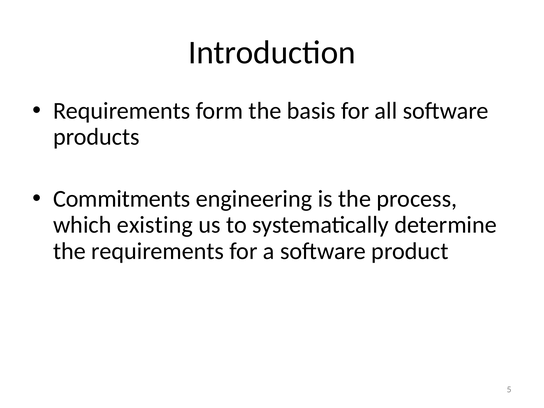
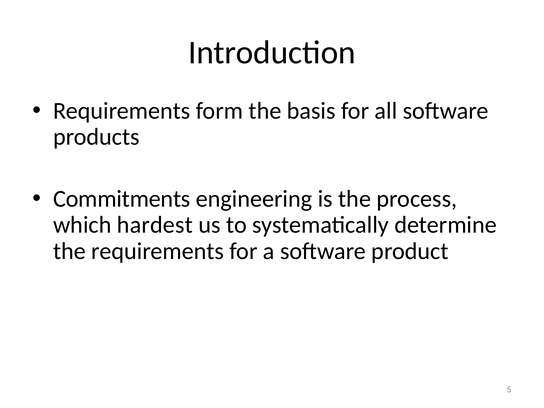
existing: existing -> hardest (155, 225)
